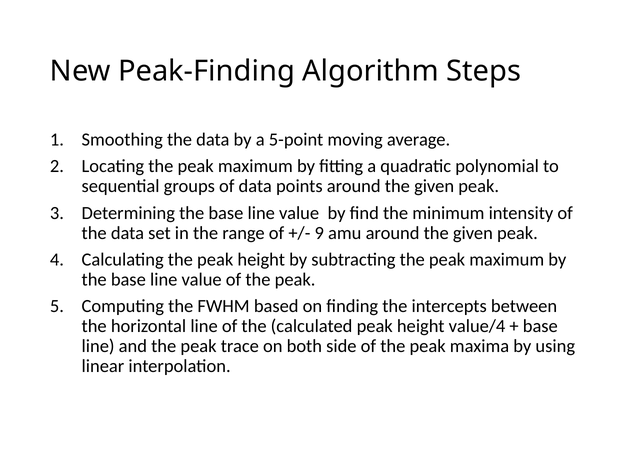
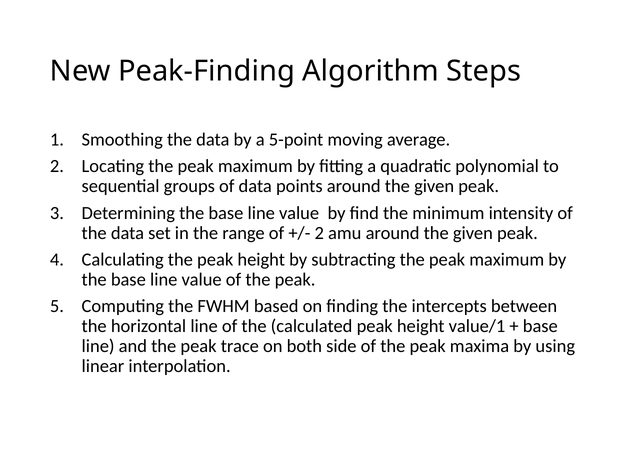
9: 9 -> 2 (319, 233)
value/4: value/4 -> value/1 (477, 326)
